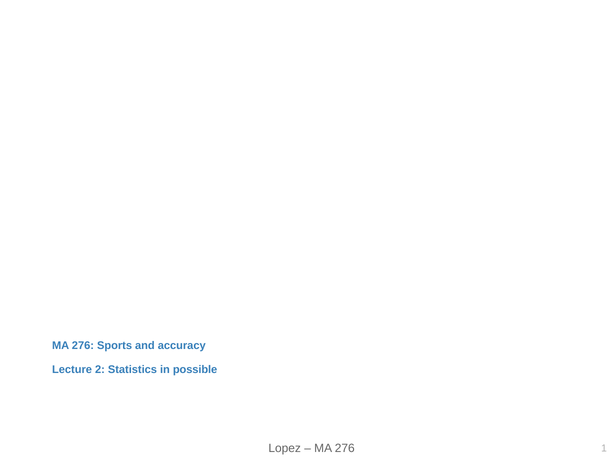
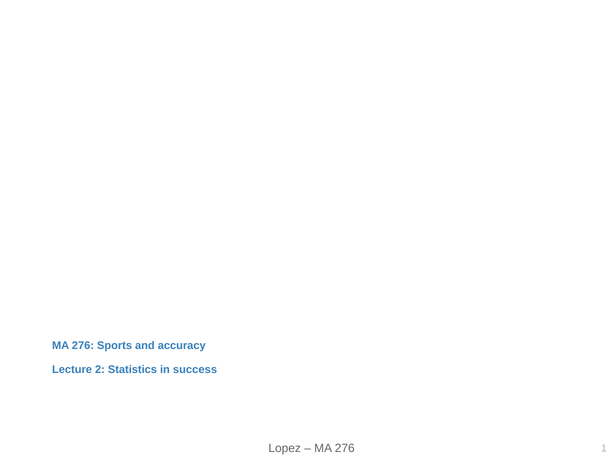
possible: possible -> success (195, 369)
